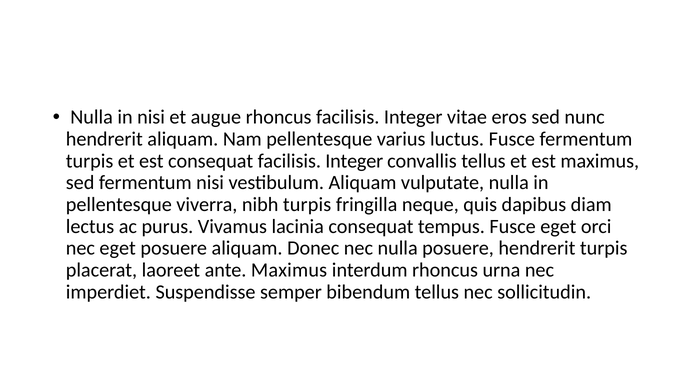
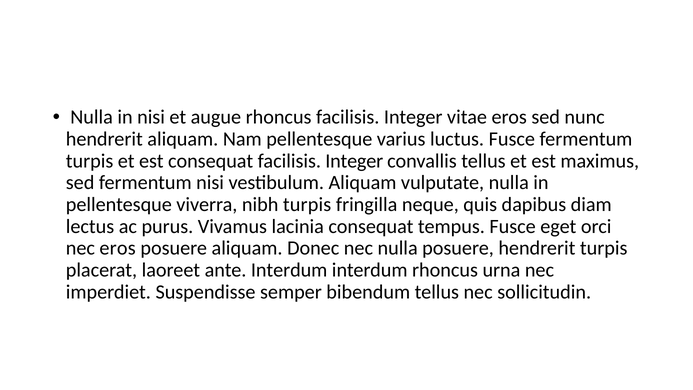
nec eget: eget -> eros (118, 248)
ante Maximus: Maximus -> Interdum (289, 270)
